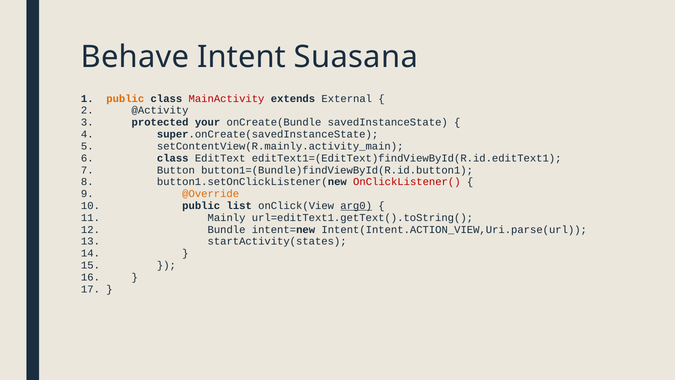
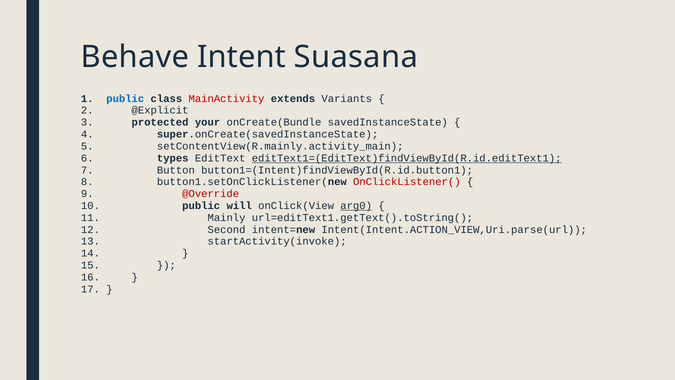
public colour: orange -> blue (125, 98)
External: External -> Variants (347, 98)
@Activity: @Activity -> @Explicit (160, 110)
class: class -> types (173, 158)
editText1=(EditText)findViewById(R.id.editText1 underline: none -> present (407, 158)
button1=(Bundle)findViewById(R.id.button1: button1=(Bundle)findViewById(R.id.button1 -> button1=(Intent)findViewById(R.id.button1 (337, 170)
@Override colour: orange -> red (211, 194)
list: list -> will (239, 206)
Bundle: Bundle -> Second (227, 229)
startActivity(states: startActivity(states -> startActivity(invoke (277, 241)
